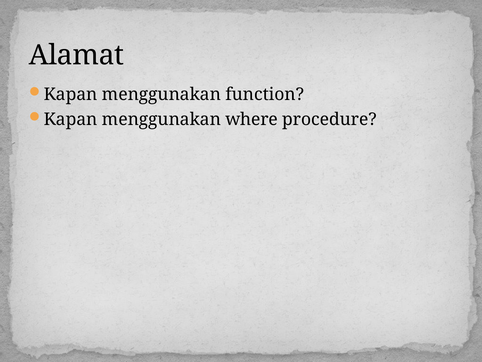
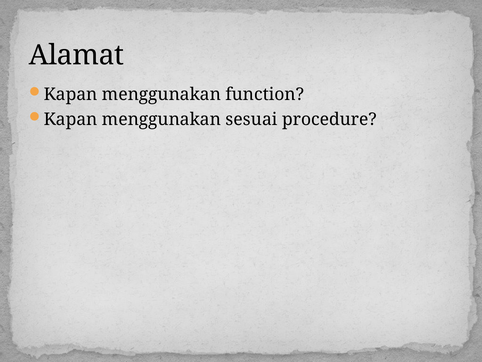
where: where -> sesuai (252, 119)
